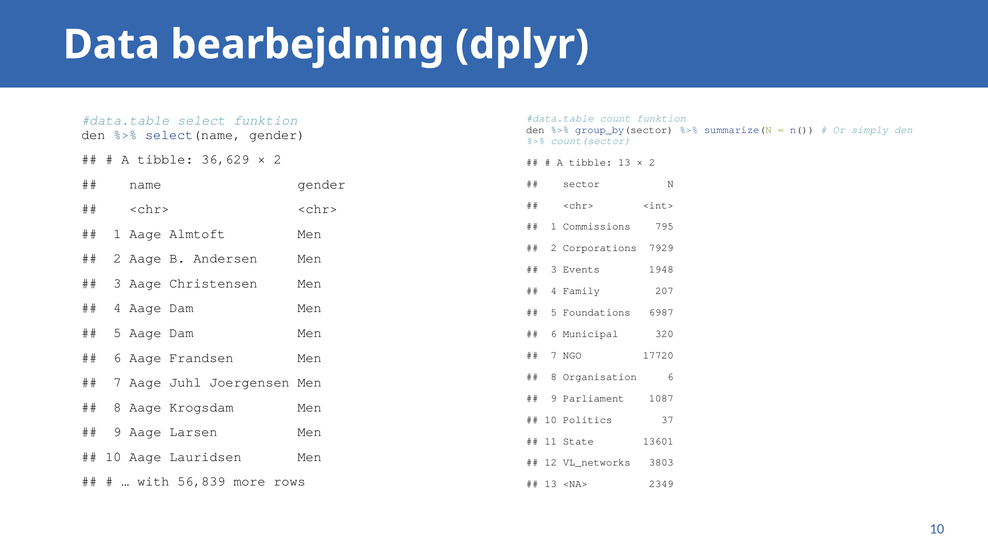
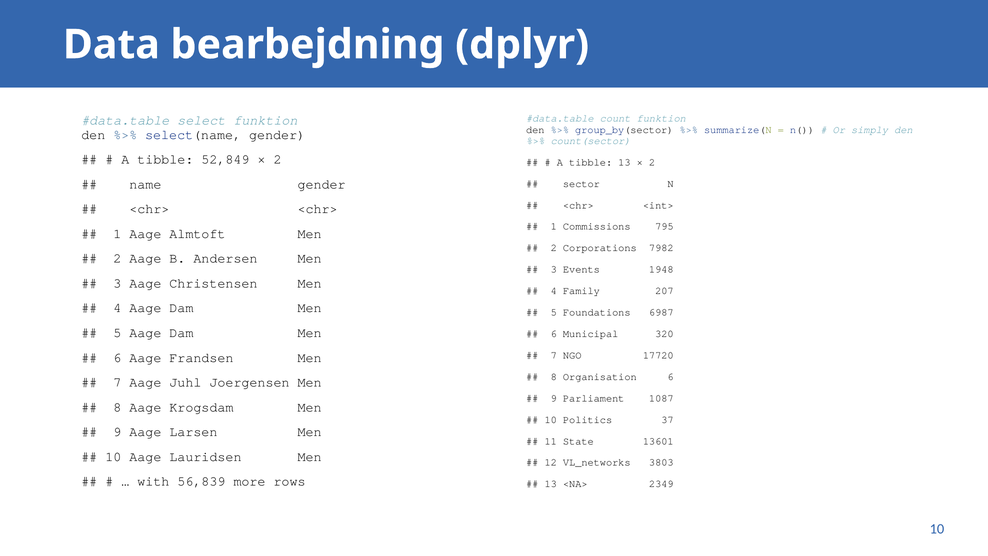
36,629: 36,629 -> 52,849 (225, 159)
7929: 7929 -> 7982 (661, 248)
